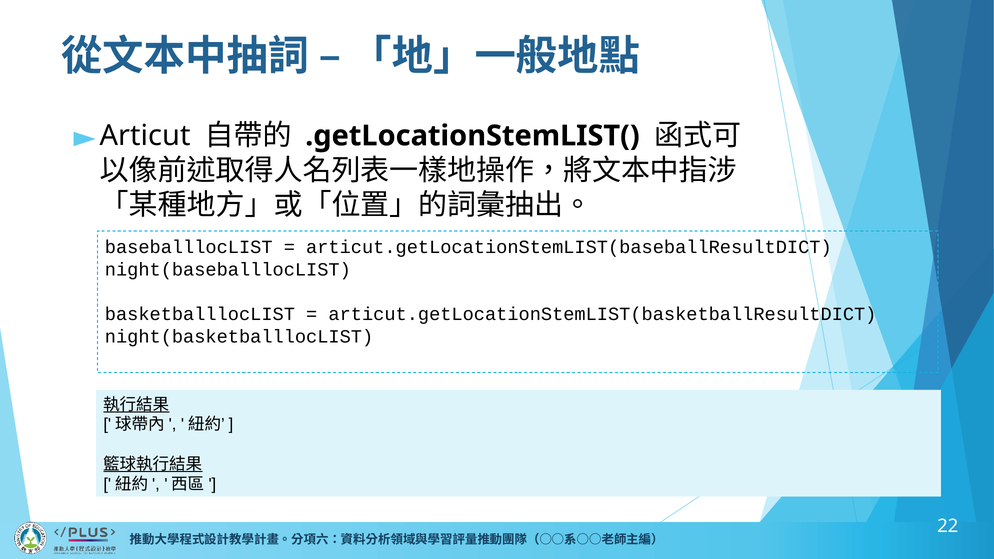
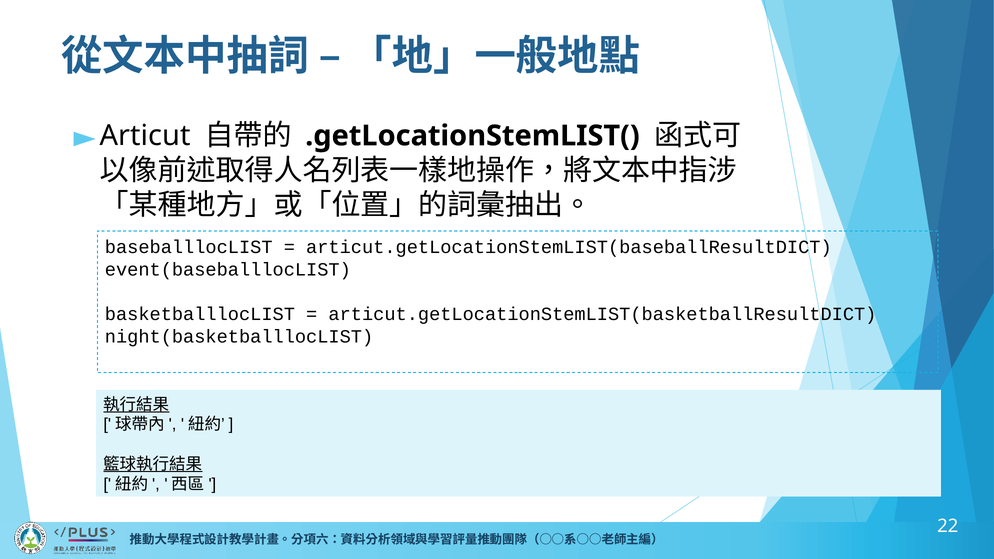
night(baseballlocLIST: night(baseballlocLIST -> event(baseballlocLIST (228, 270)
